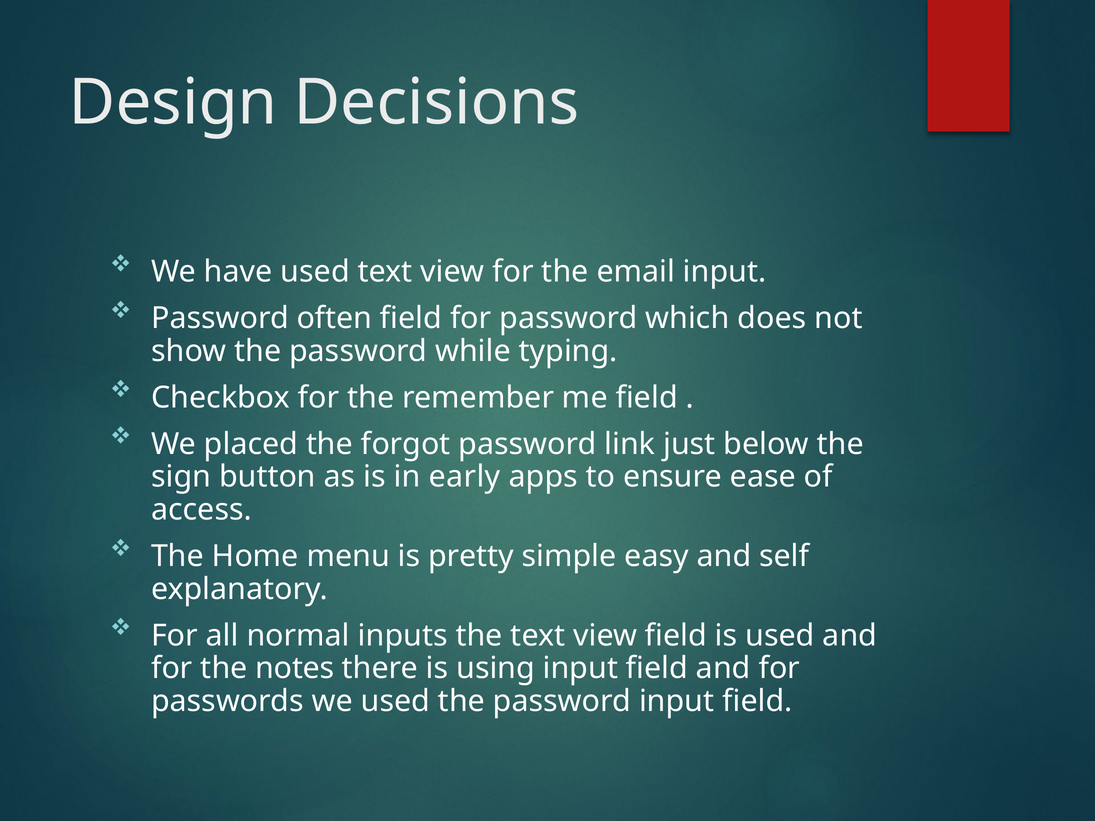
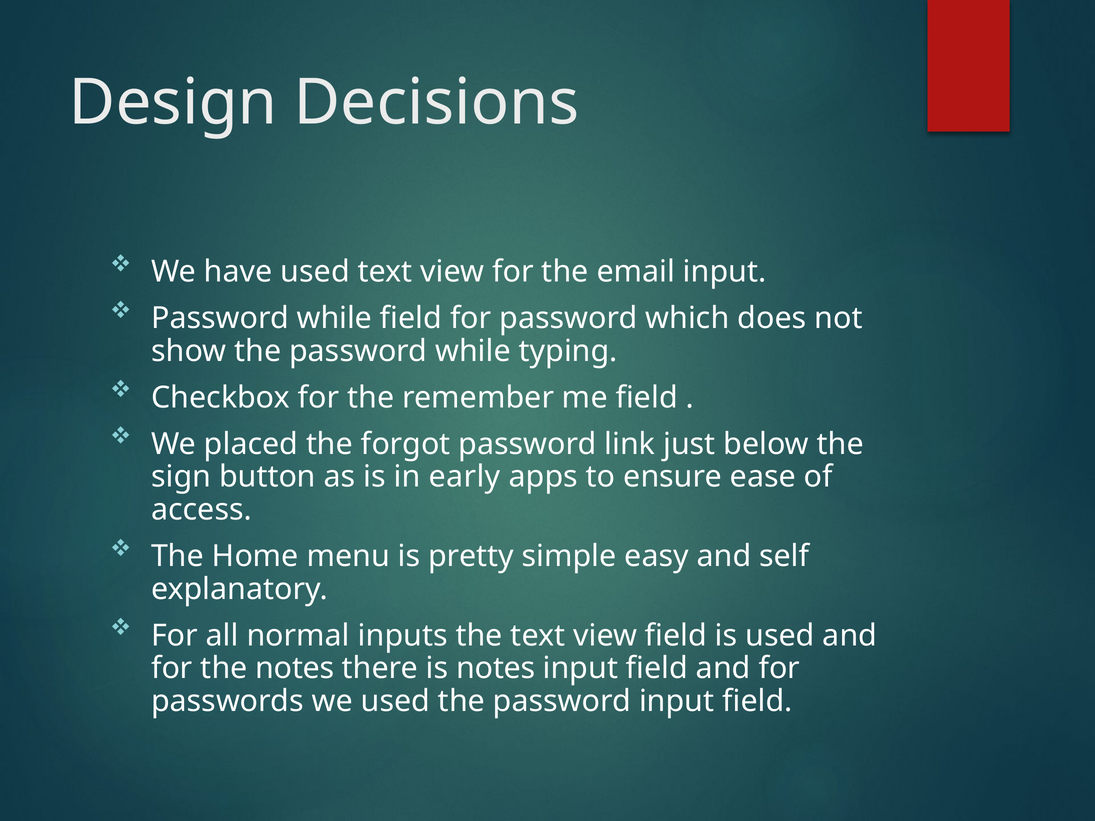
often: often -> while (334, 318)
is using: using -> notes (496, 669)
